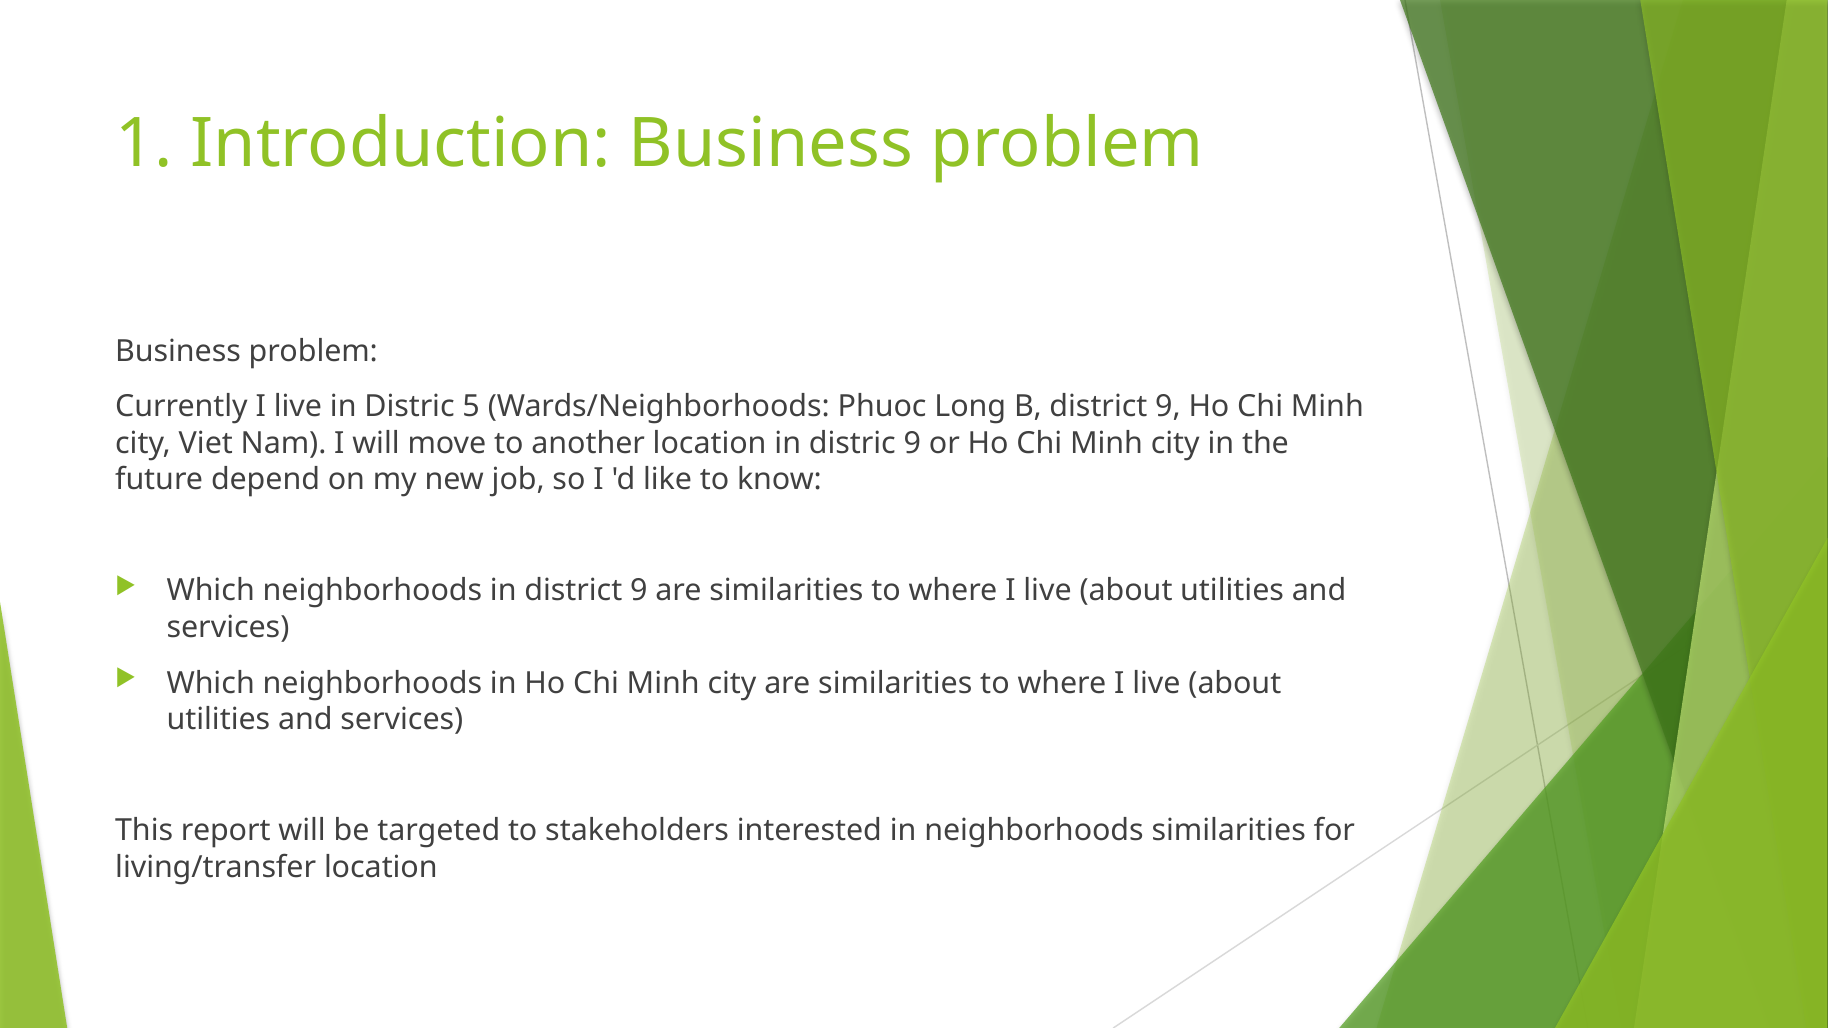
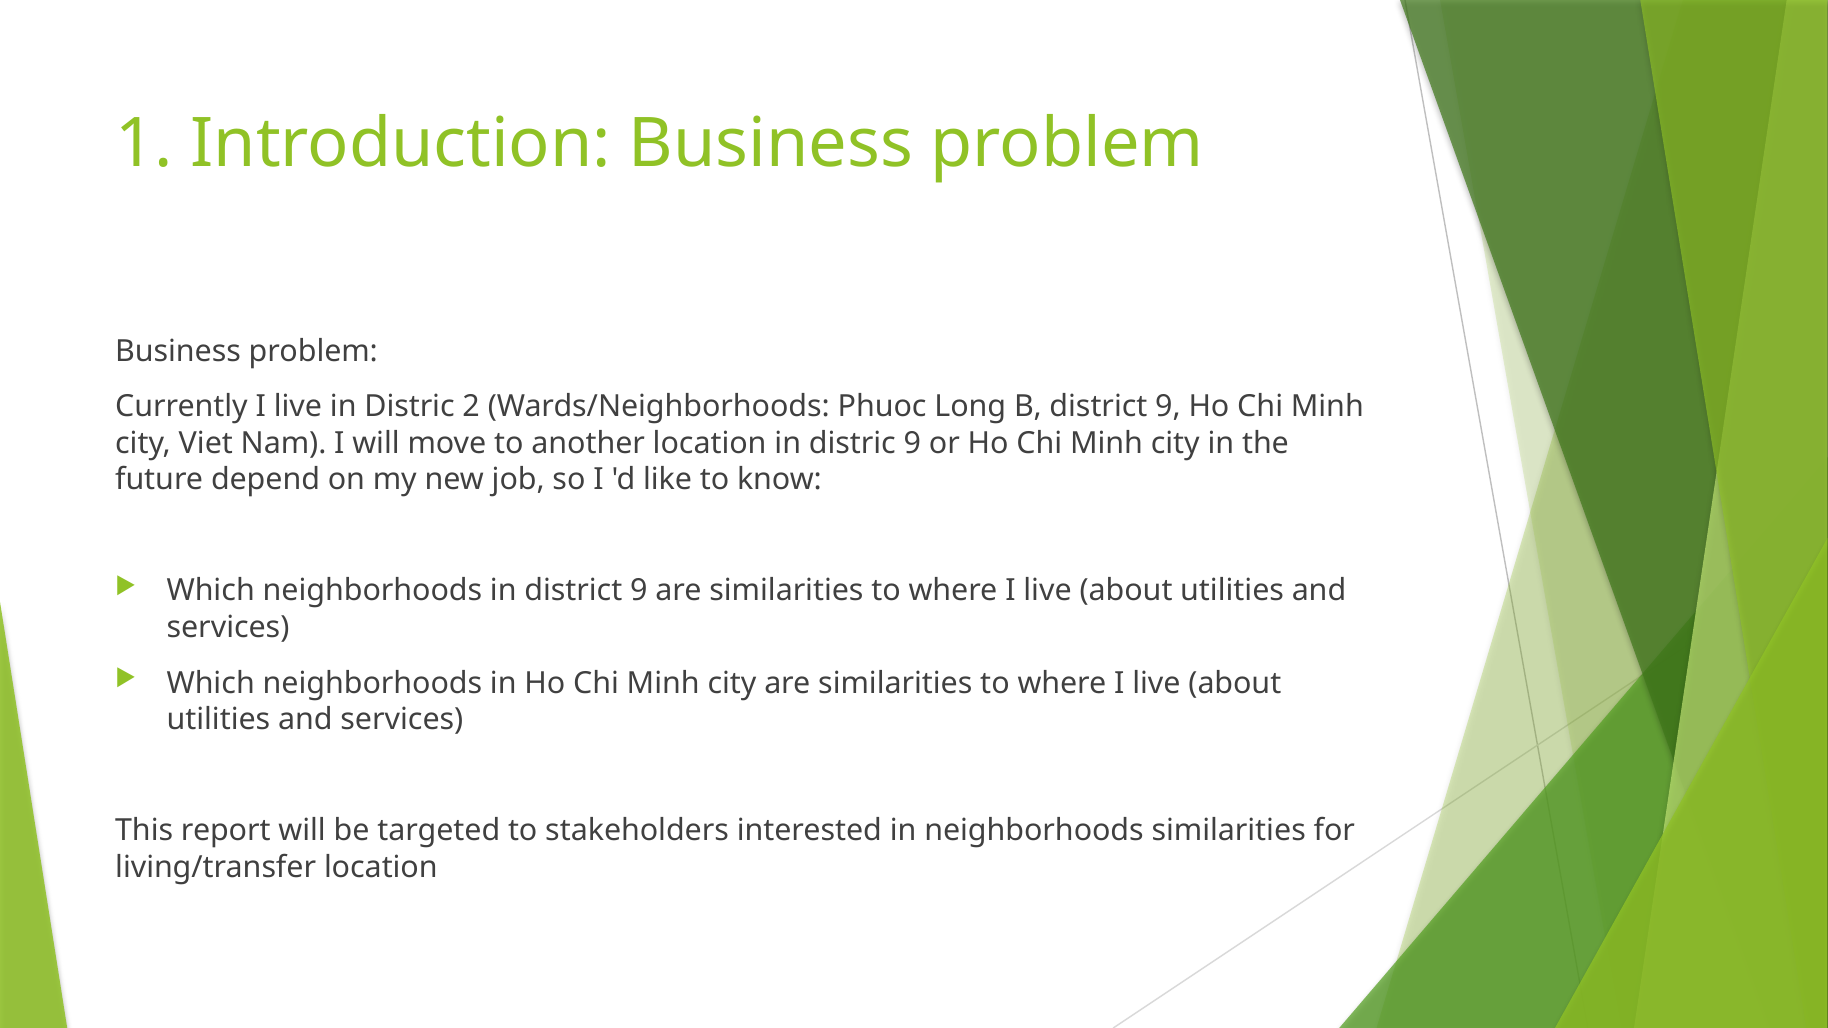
5: 5 -> 2 (471, 407)
